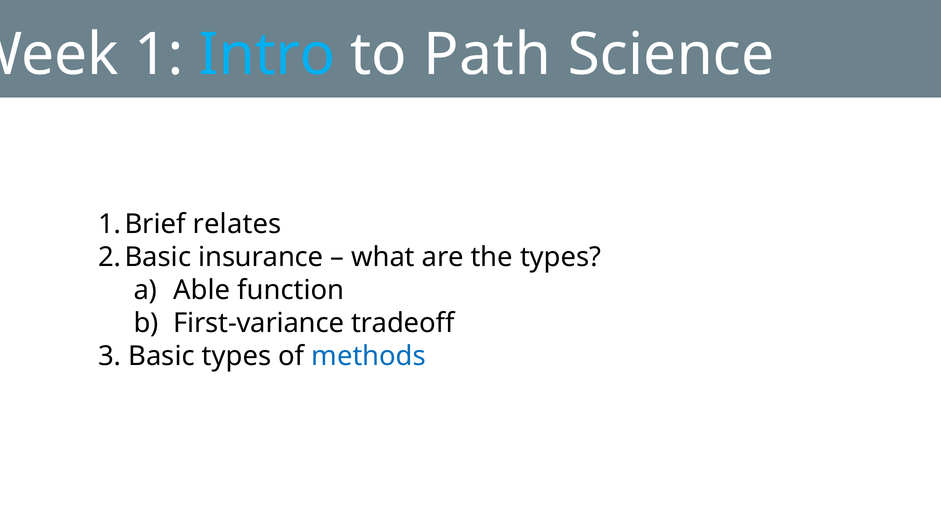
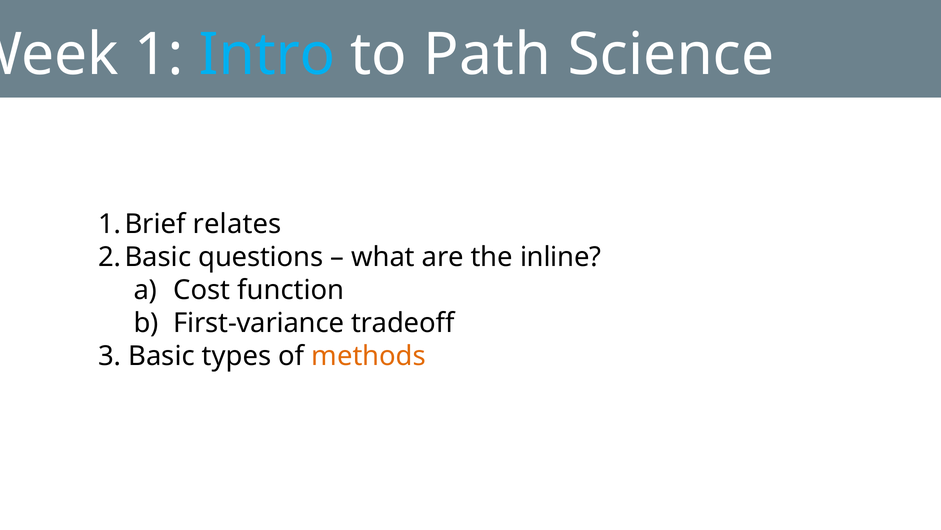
insurance: insurance -> questions (261, 257)
the types: types -> inline (561, 257)
Able: Able -> Cost (202, 290)
methods colour: blue -> orange (369, 356)
